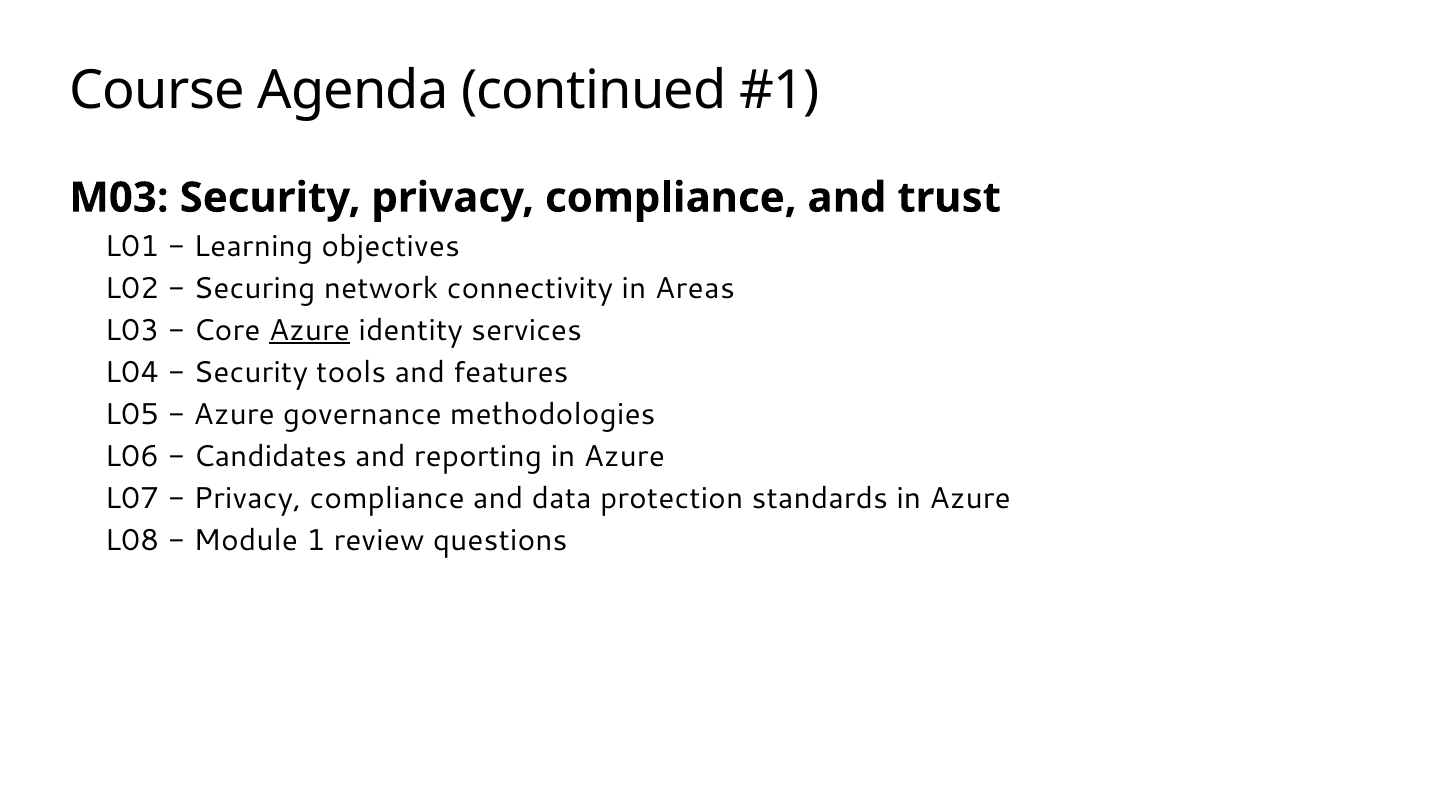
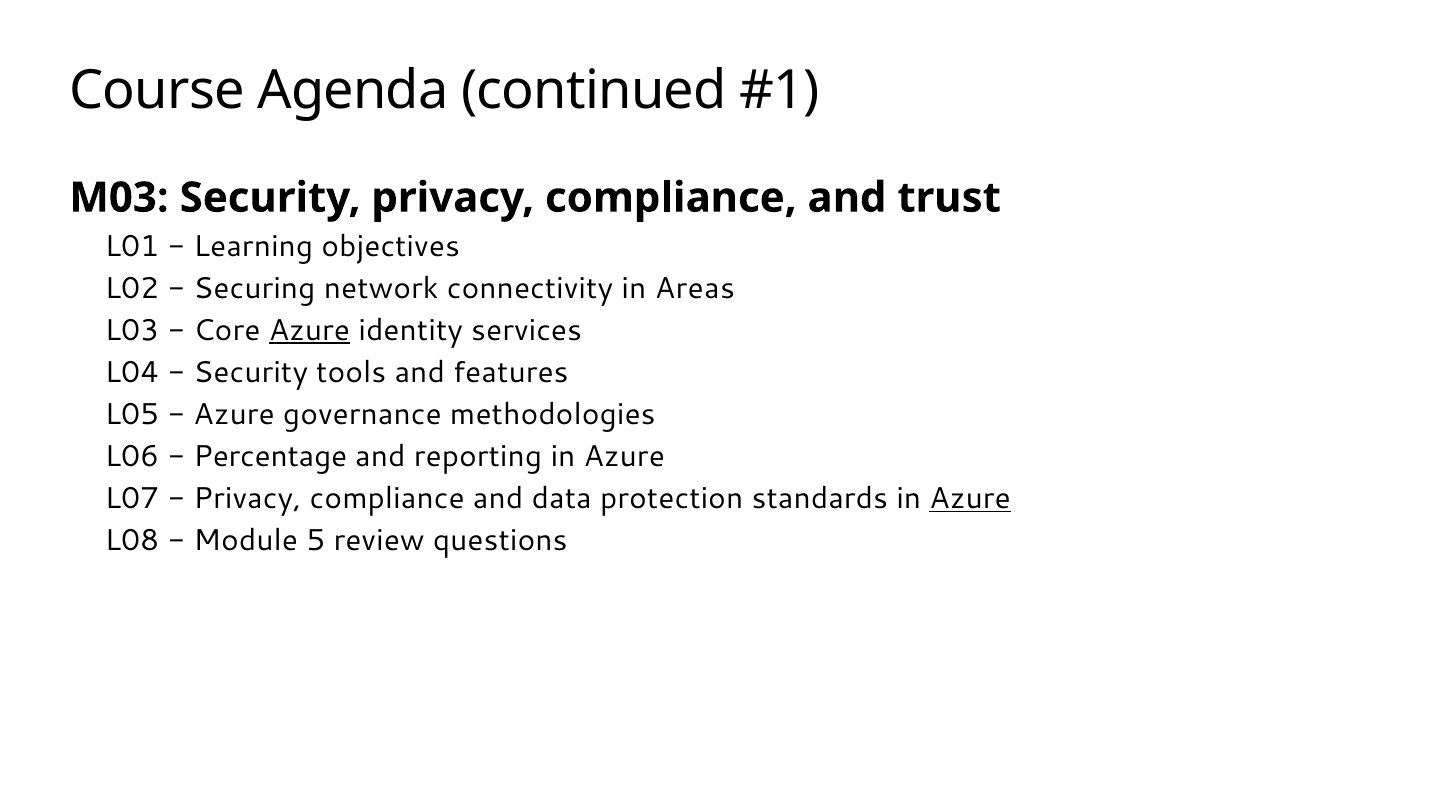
Candidates: Candidates -> Percentage (270, 457)
Azure underline: none -> present (970, 499)
1: 1 -> 5 (316, 541)
